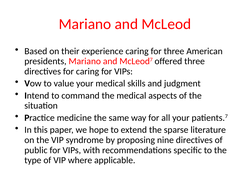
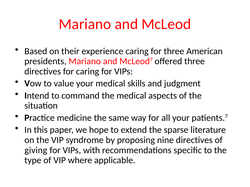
public: public -> giving (36, 151)
